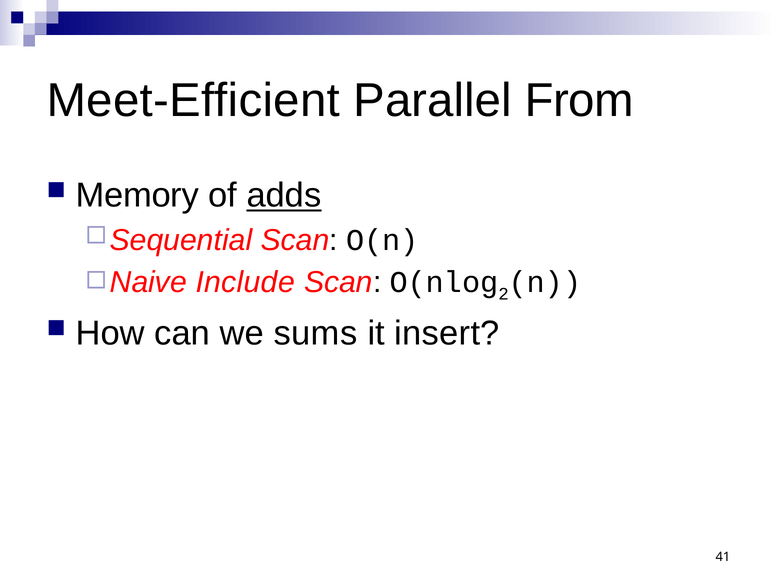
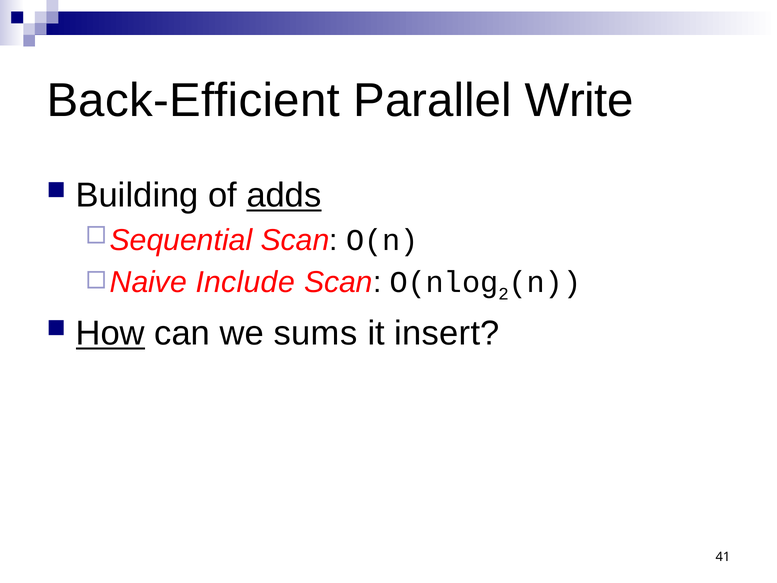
Meet-Efficient: Meet-Efficient -> Back-Efficient (193, 100)
From: From -> Write (579, 100)
Memory: Memory -> Building (137, 195)
How underline: none -> present (110, 333)
